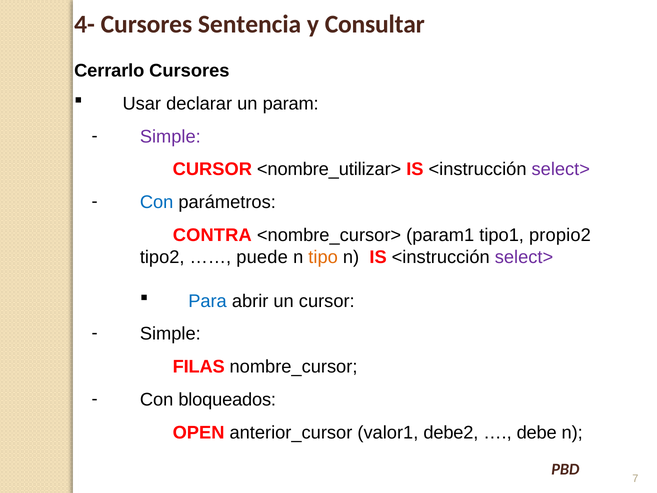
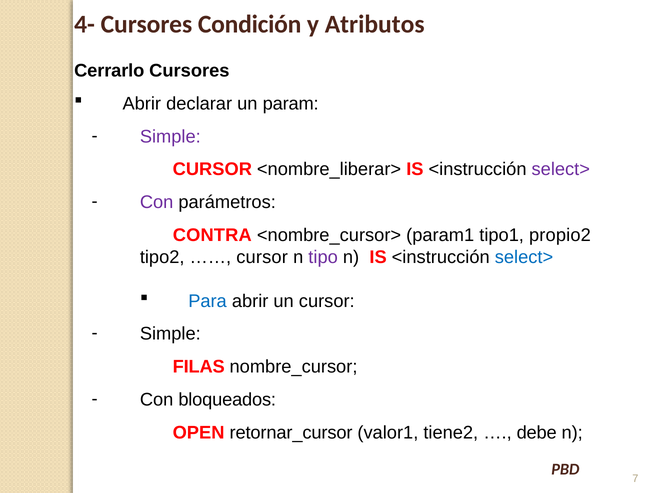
Sentencia: Sentencia -> Condición (250, 24)
Consultar: Consultar -> Atributos (375, 24)
Usar: Usar -> Abrir (142, 104)
<nombre_utilizar>: <nombre_utilizar> -> <nombre_liberar> (329, 169)
Con colour: blue -> purple (157, 202)
puede: puede -> cursor (262, 257)
tipo colour: orange -> purple (323, 257)
select> colour: purple -> blue (524, 257)
anterior_cursor: anterior_cursor -> retornar_cursor (291, 432)
debe2: debe2 -> tiene2 (451, 432)
